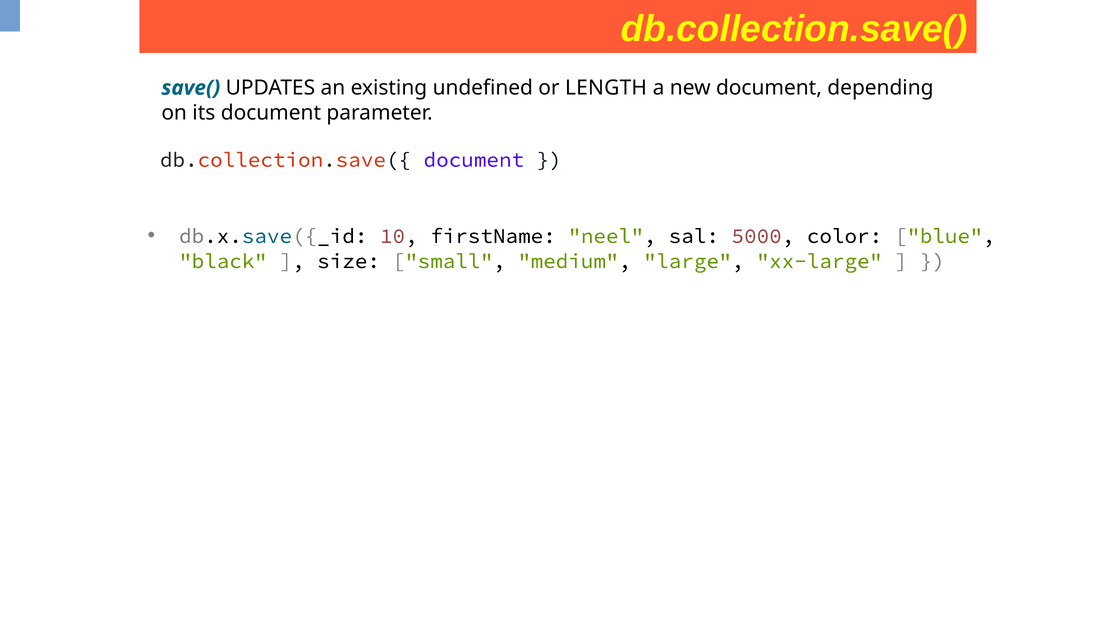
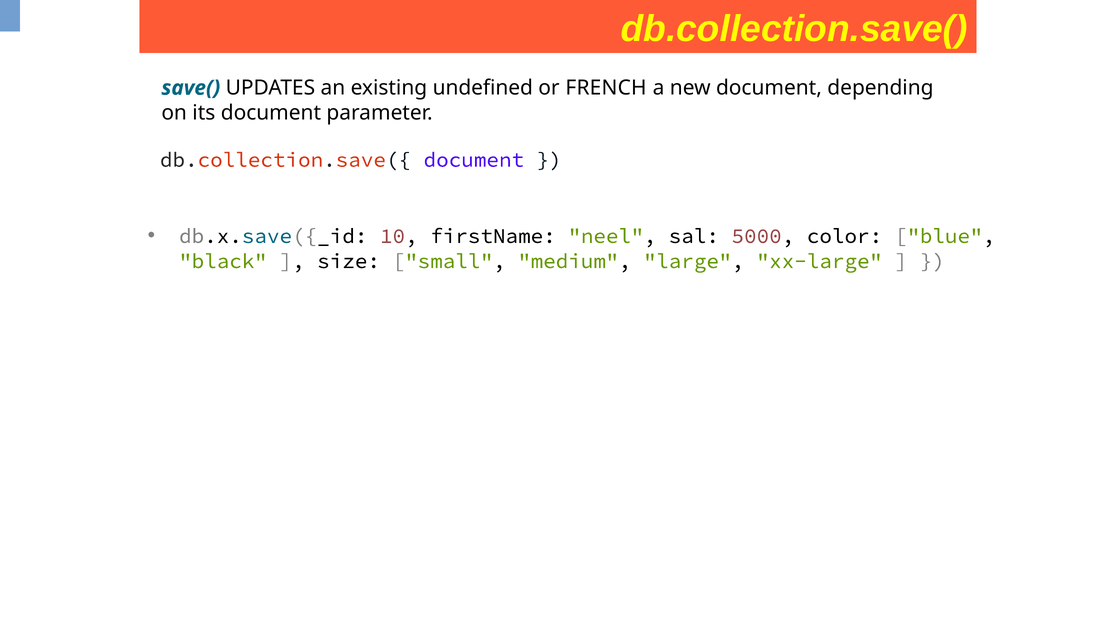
LENGTH: LENGTH -> FRENCH (606, 88)
